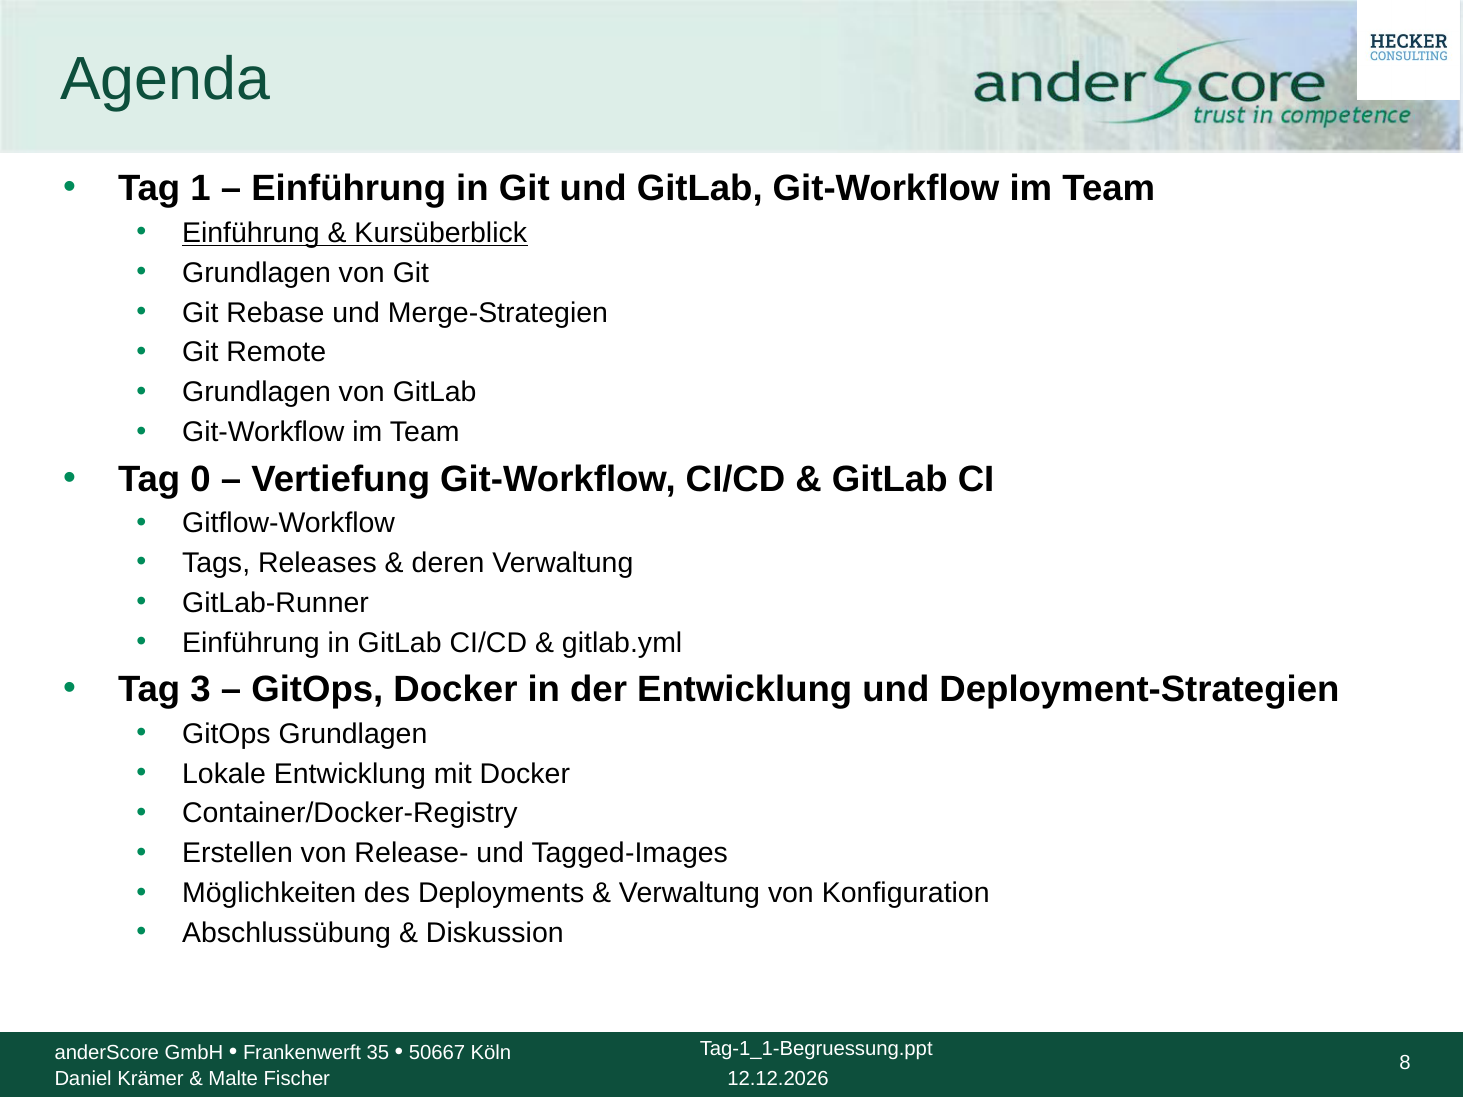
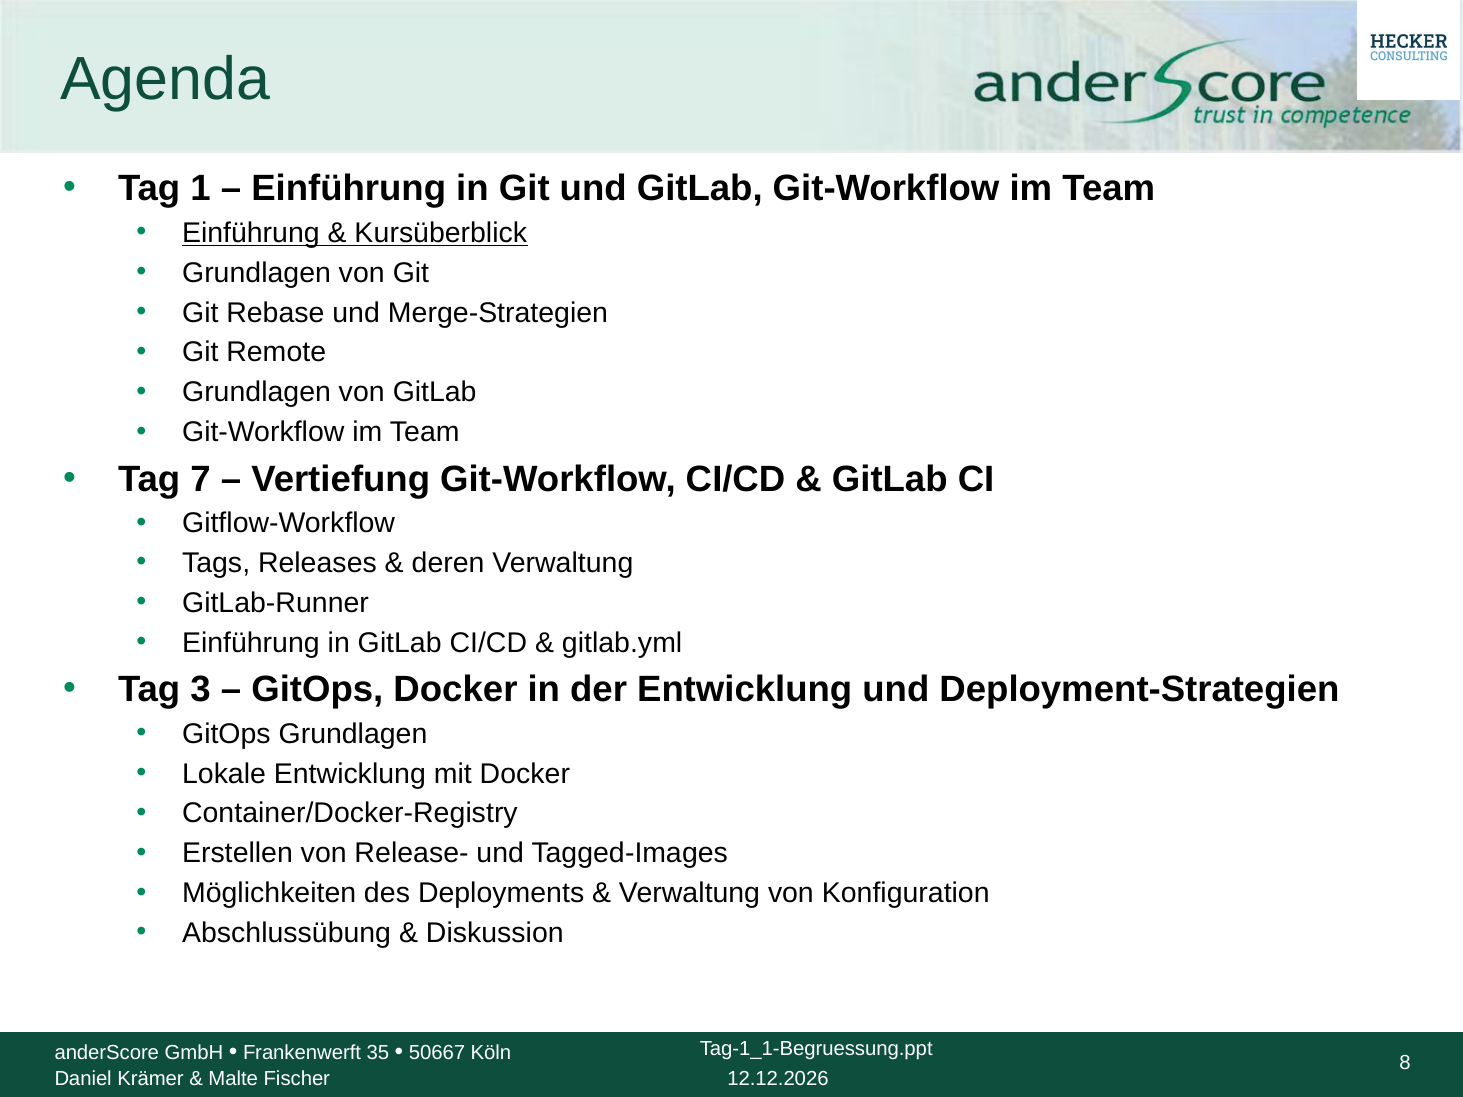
0: 0 -> 7 (201, 479)
